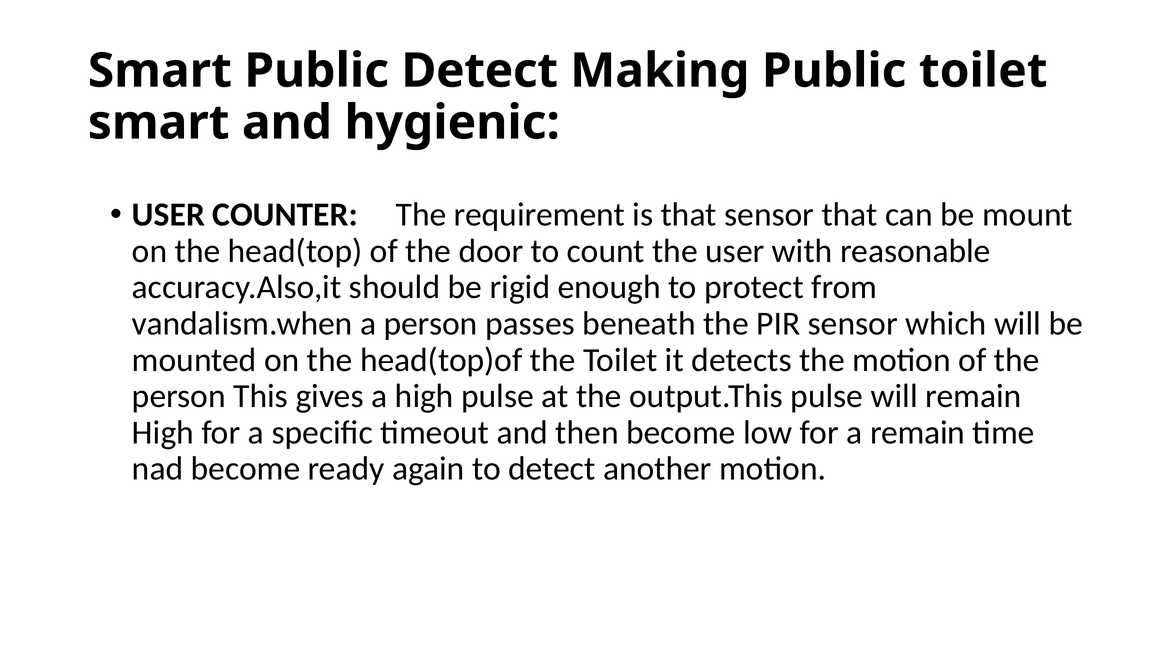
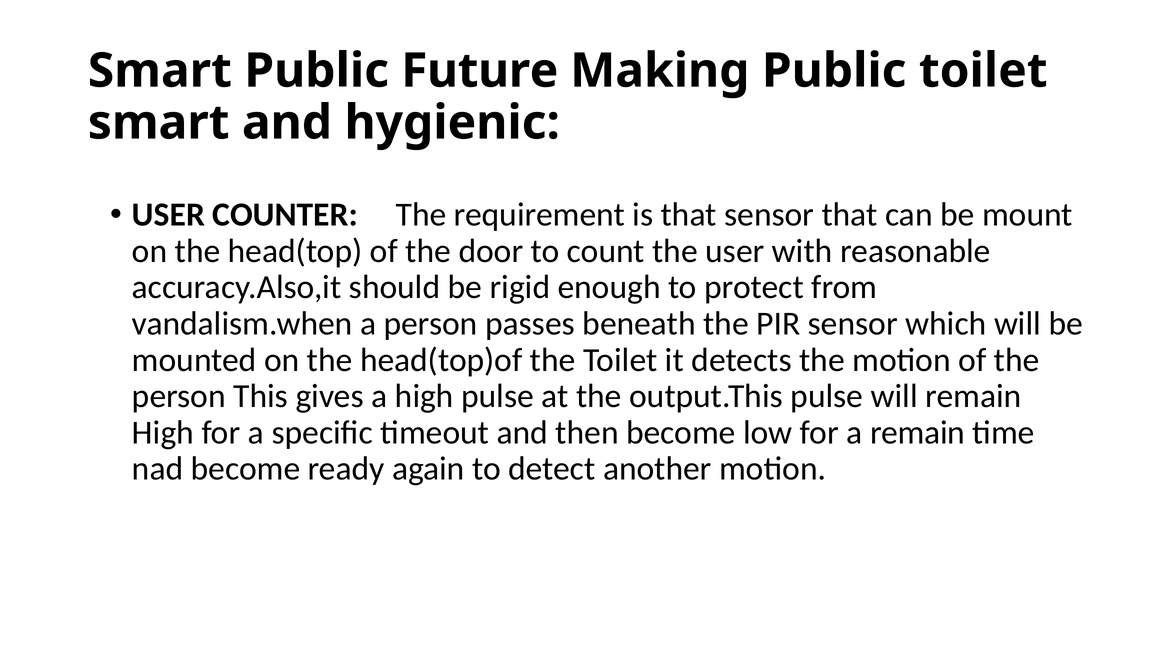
Public Detect: Detect -> Future (480, 71)
